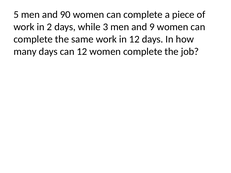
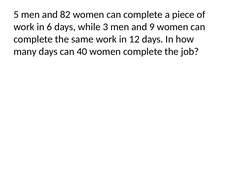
90: 90 -> 82 (65, 15)
2: 2 -> 6 (49, 27)
can 12: 12 -> 40 (82, 52)
